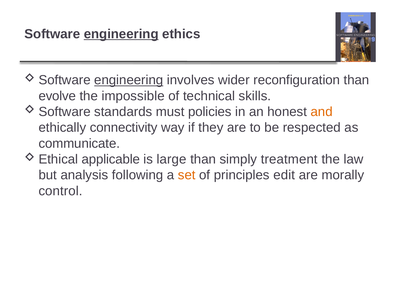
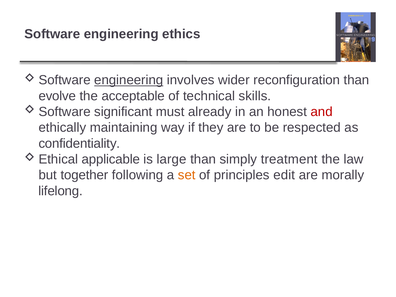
engineering underline: present -> none (121, 34)
impossible: impossible -> acceptable (133, 96)
standards: standards -> significant (123, 112)
policies: policies -> already (210, 112)
and colour: orange -> red (322, 112)
connectivity: connectivity -> maintaining (124, 128)
communicate: communicate -> confidentiality (79, 143)
analysis: analysis -> together (84, 175)
control: control -> lifelong (61, 191)
